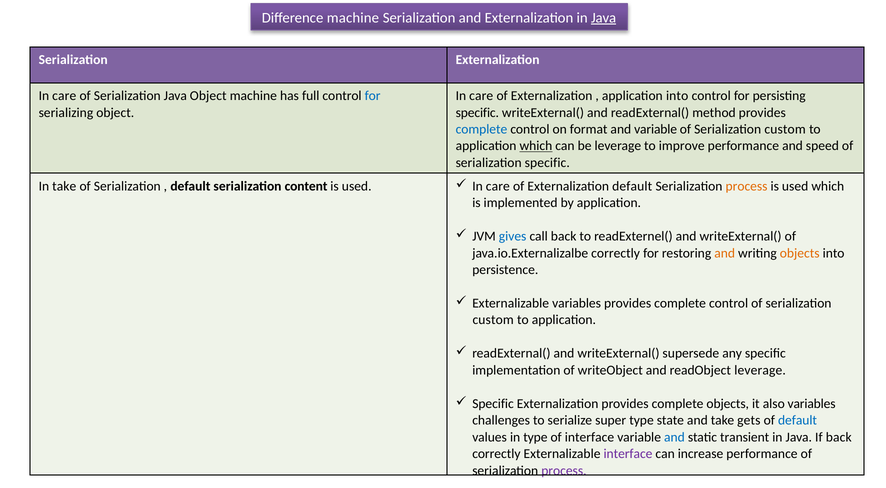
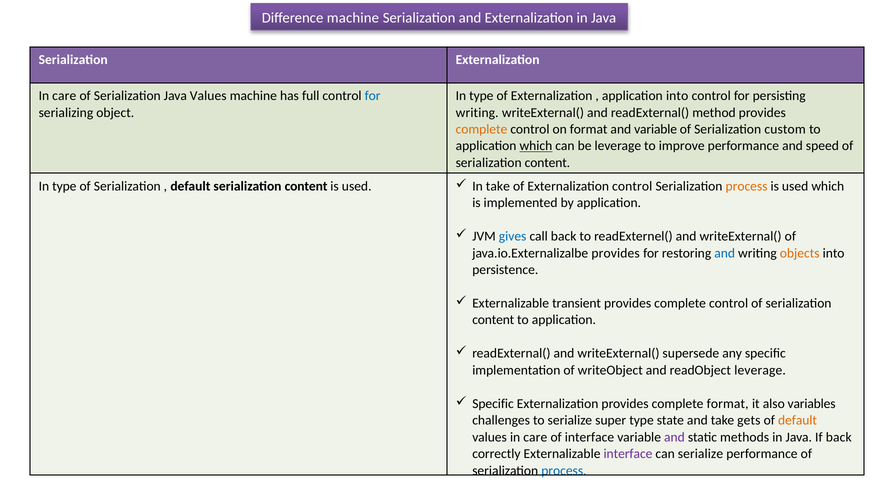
Java underline: present -> none (604, 18)
Java Object: Object -> Values (208, 96)
care: care -> type (481, 96)
specific: specific -> writing (477, 112)
complete colour: blue -> orange (481, 129)
specific: specific -> content (547, 163)
take: take -> type (64, 186)
care: care -> take (498, 186)
Externalization default: default -> control (632, 186)
java.io.Externalizalbe correctly: correctly -> provides (616, 253)
and colour: orange -> blue (725, 253)
Externalizable variables: variables -> transient (577, 303)
custom: custom -> content (493, 320)
complete objects: objects -> format (728, 403)
default colour: blue -> orange (798, 420)
values in type: type -> care (535, 436)
and colour: blue -> purple (674, 436)
transient: transient -> methods (745, 436)
can increase: increase -> serialize (700, 453)
process colour: purple -> blue (564, 470)
